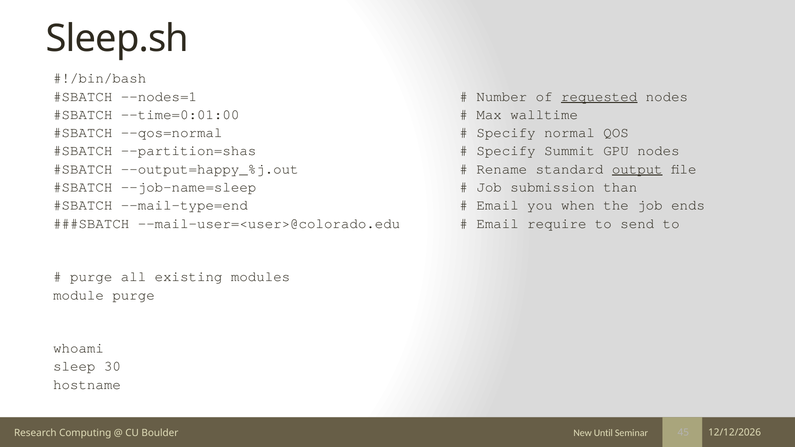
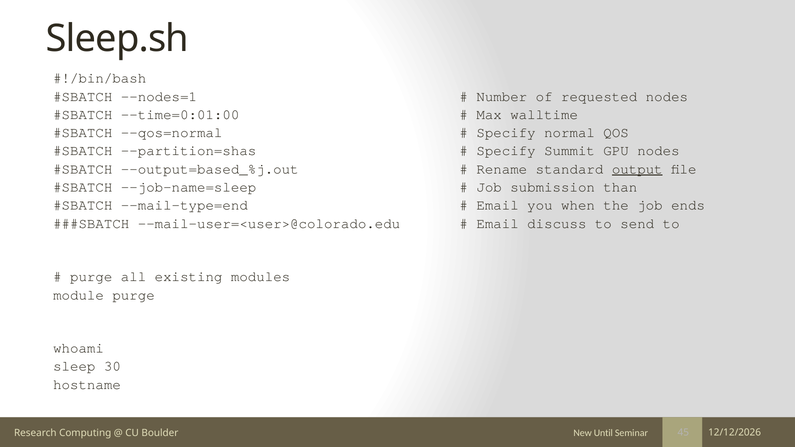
requested underline: present -> none (599, 96)
--output=happy_%j.out: --output=happy_%j.out -> --output=based_%j.out (210, 169)
require: require -> discuss (557, 224)
